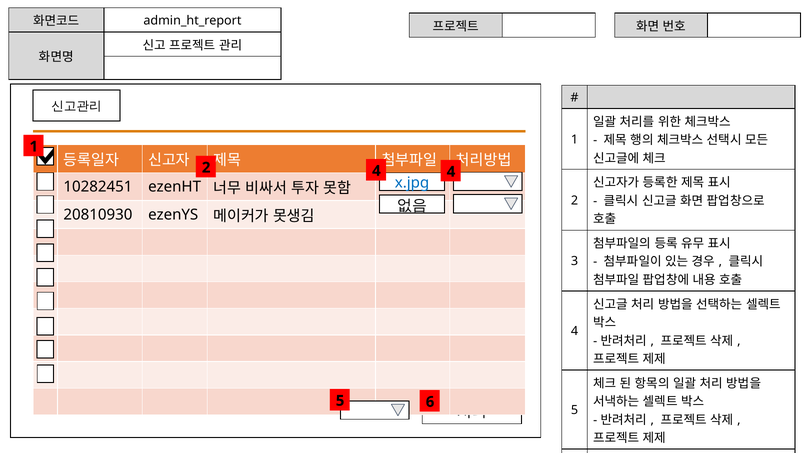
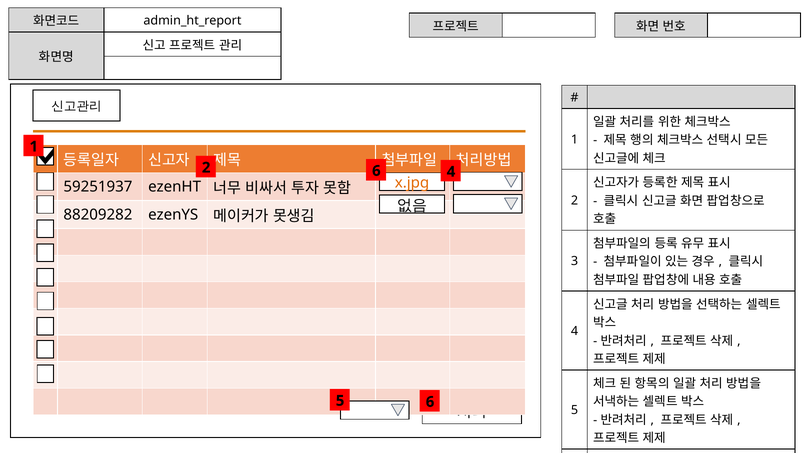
2 4: 4 -> 6 (376, 171)
x.jpg colour: blue -> orange (412, 183)
10282451: 10282451 -> 59251937 (98, 187)
20810930: 20810930 -> 88209282 (98, 215)
